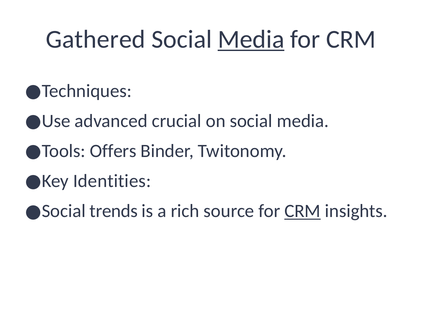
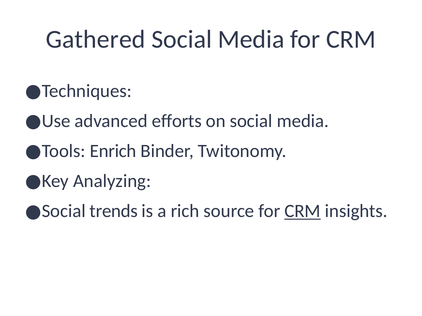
Media underline: present -> none (251, 39)
crucial: crucial -> efforts (177, 121)
Offers: Offers -> Enrich (113, 151)
Identities: Identities -> Analyzing (112, 181)
